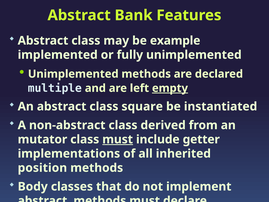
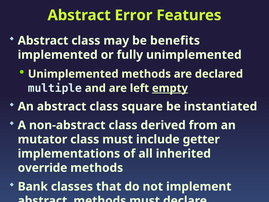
Bank: Bank -> Error (134, 15)
example: example -> benefits (175, 41)
must underline: present -> none (118, 139)
position: position -> override (43, 168)
Body: Body -> Bank (33, 186)
